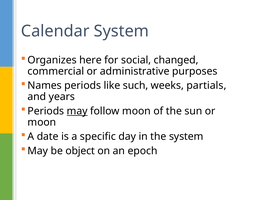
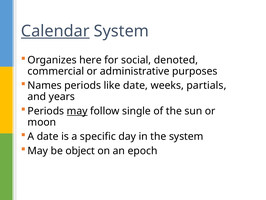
Calendar underline: none -> present (55, 31)
changed: changed -> denoted (176, 60)
like such: such -> date (135, 85)
follow moon: moon -> single (136, 111)
